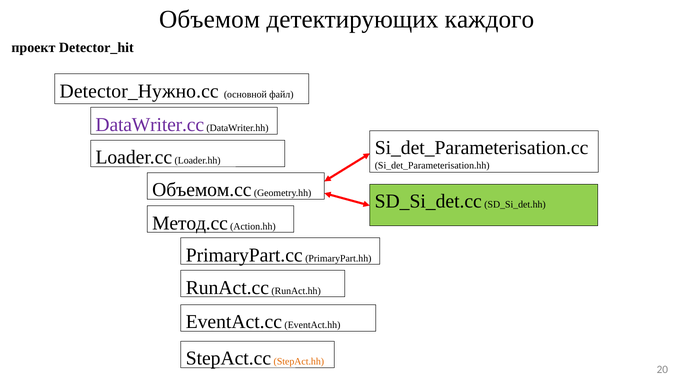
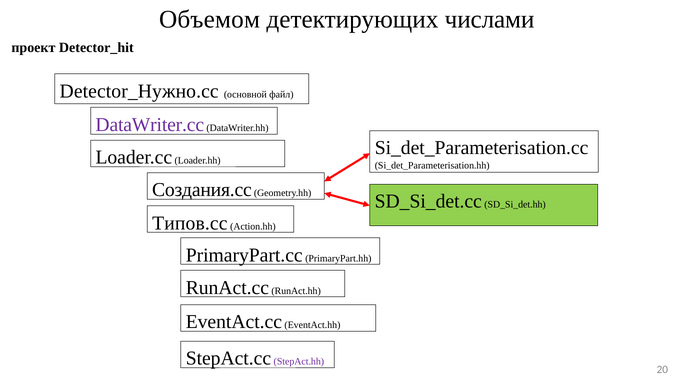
каждого: каждого -> числами (490, 19)
Объемом.cc: Объемом.cc -> Создания.cc (202, 190)
Метод.cc: Метод.cc -> Типов.cc (190, 223)
StepAct.hh colour: orange -> purple (299, 361)
